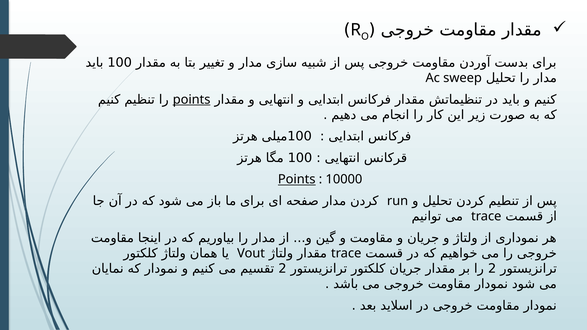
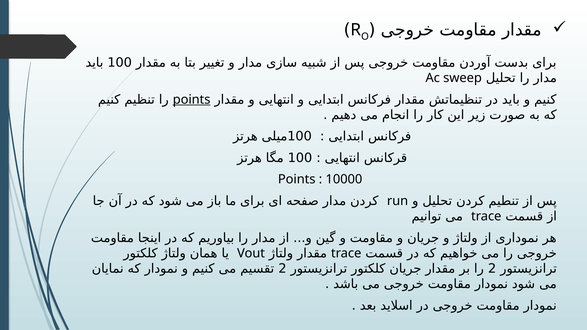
Points underline: present -> none (297, 180)
